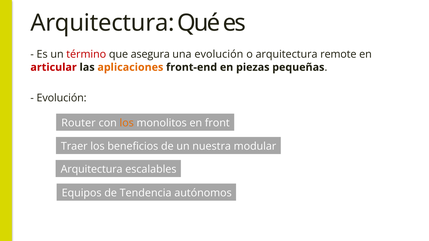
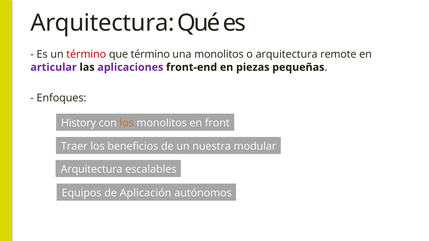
que asegura: asegura -> término (150, 54)
una evolución: evolución -> monolitos (219, 54)
articular colour: red -> purple (54, 67)
aplicaciones colour: orange -> purple (130, 67)
Evolución: Evolución -> Enfoques (61, 98)
Router: Router -> History (79, 123)
Tendencia: Tendencia -> Aplicación (146, 193)
